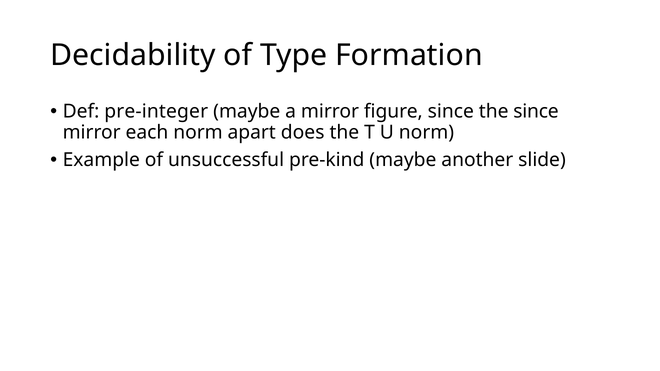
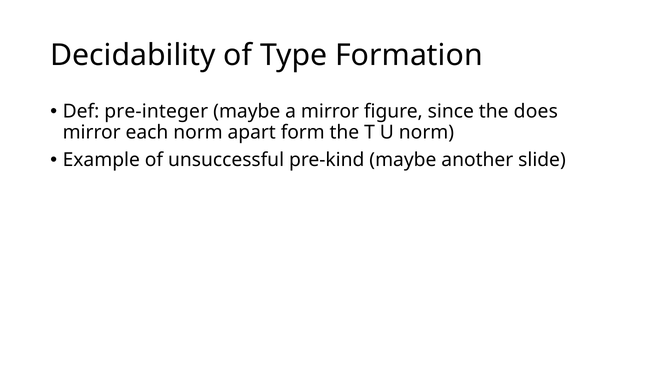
the since: since -> does (536, 112)
does: does -> form (303, 132)
